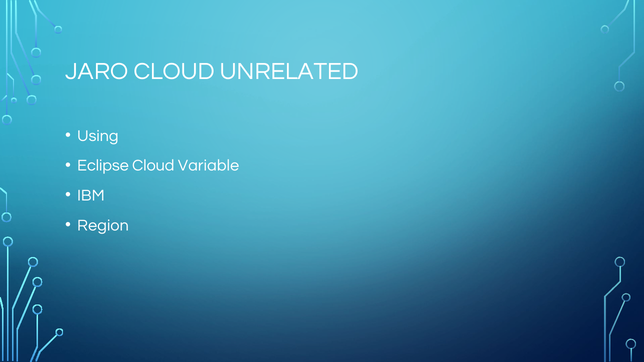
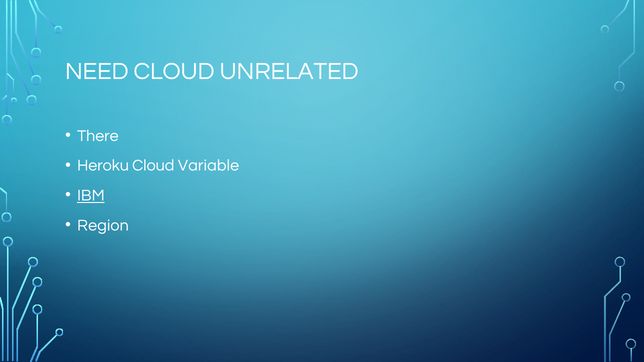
JARO: JARO -> NEED (97, 72)
Using: Using -> There (98, 136)
Eclipse: Eclipse -> Heroku (103, 166)
IBM underline: none -> present (91, 196)
